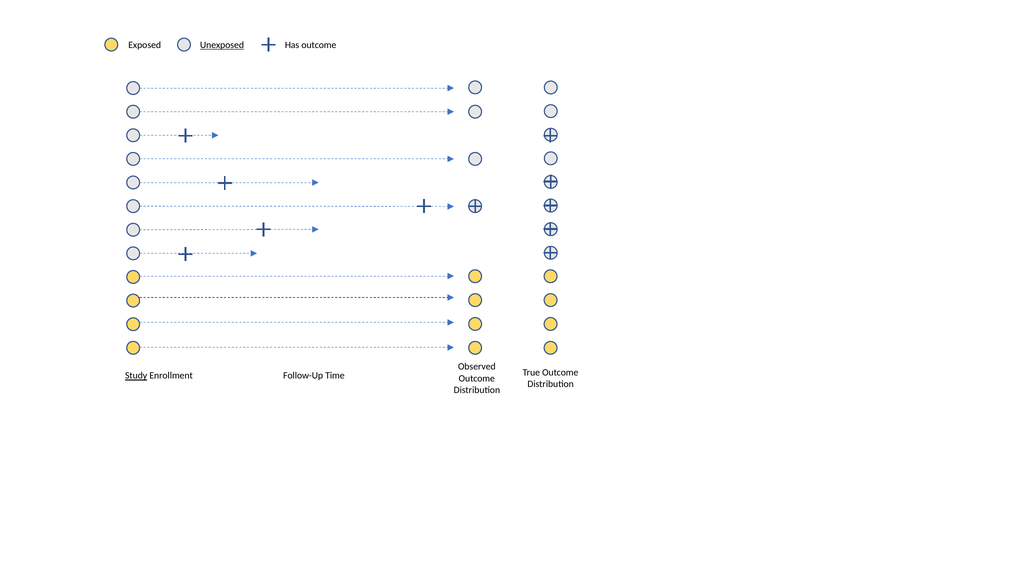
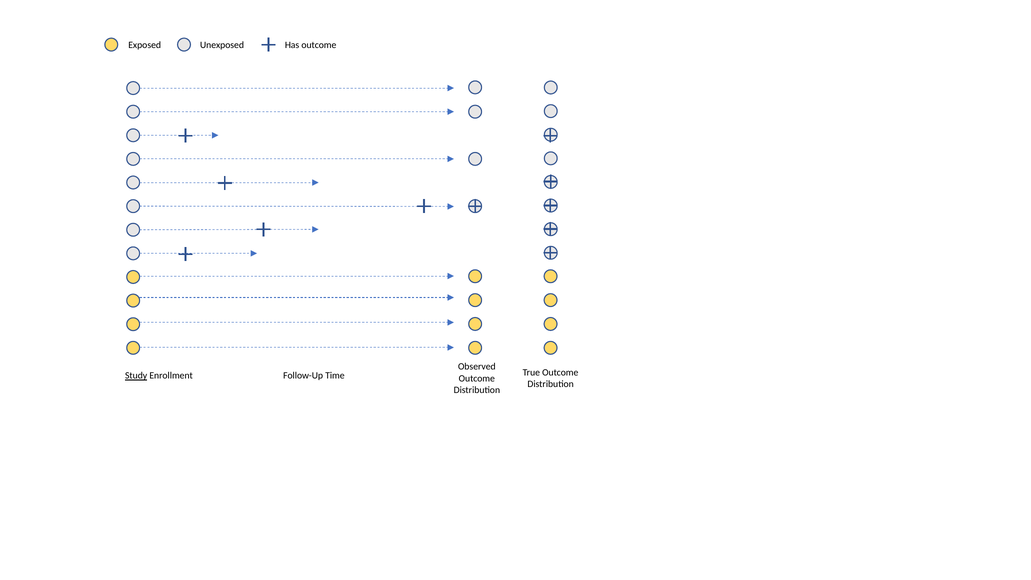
Unexposed underline: present -> none (222, 45)
